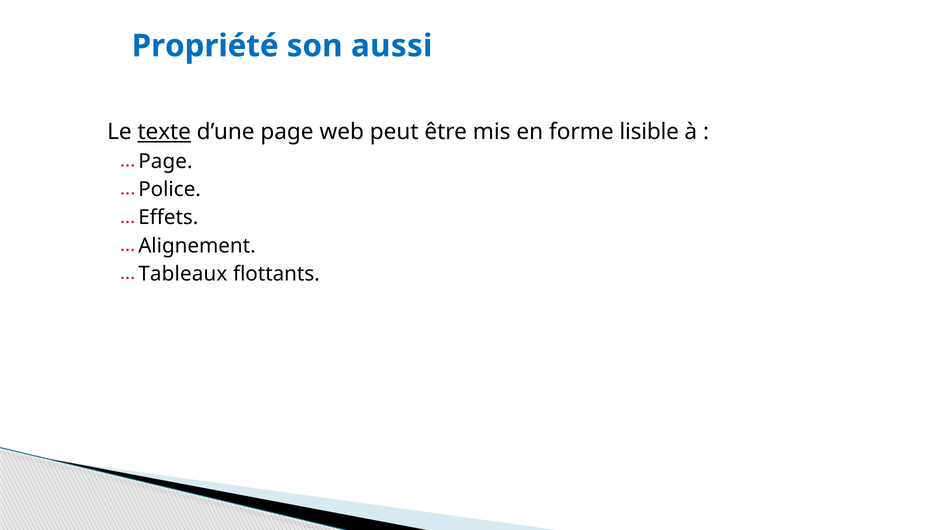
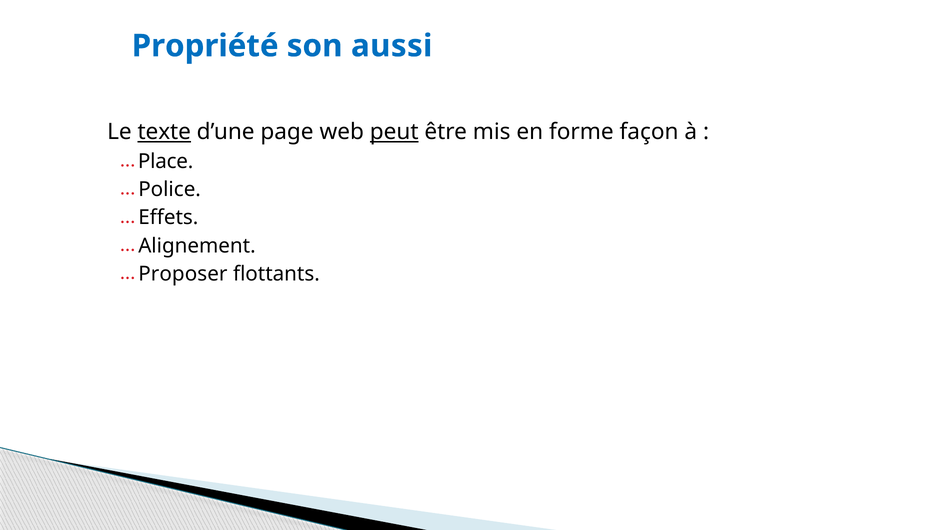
peut underline: none -> present (394, 132)
lisible: lisible -> façon (649, 132)
Page: Page -> Place (166, 161)
Tableaux: Tableaux -> Proposer (183, 274)
